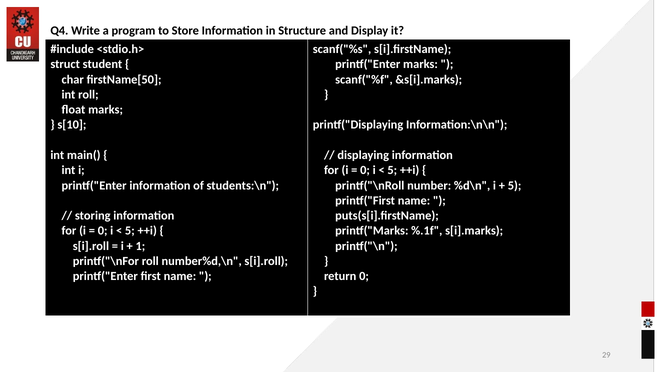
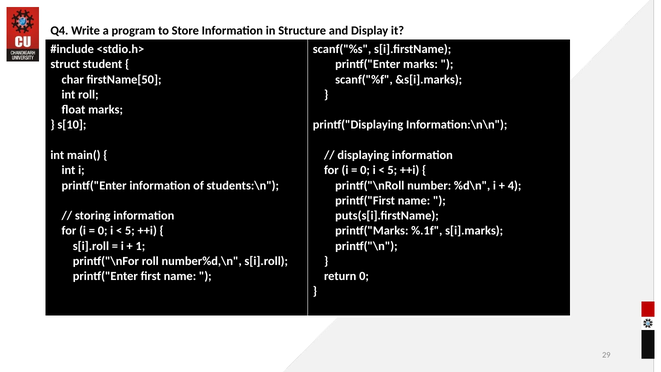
5: 5 -> 4 (515, 185)
